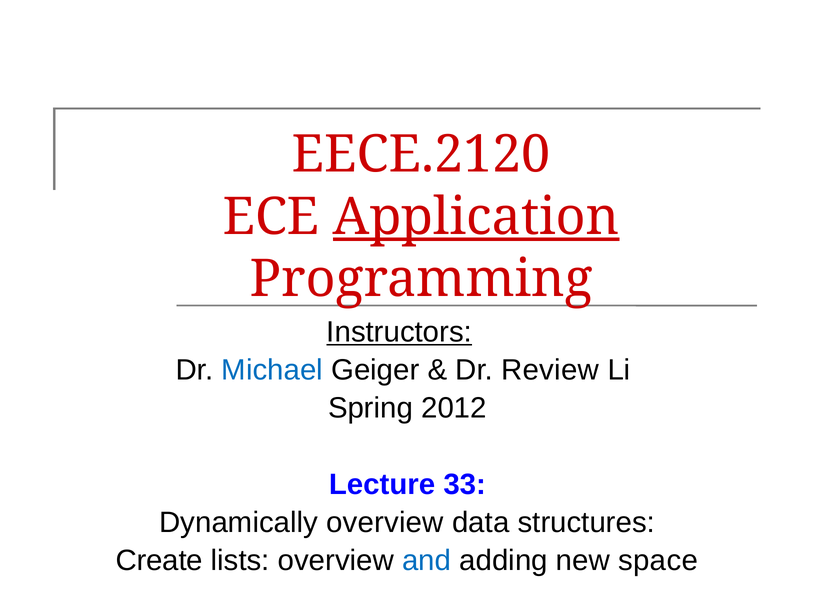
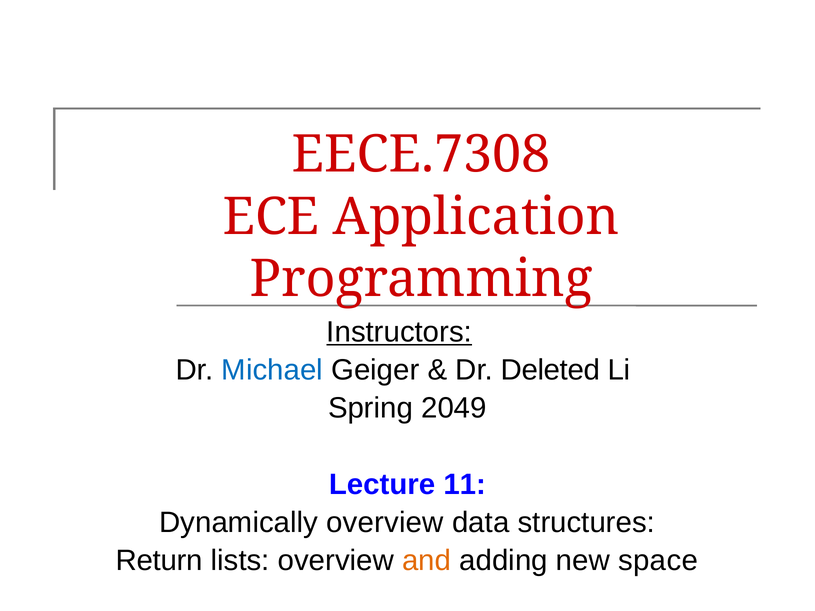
EECE.2120: EECE.2120 -> EECE.7308 (421, 154)
Application underline: present -> none (476, 217)
Review: Review -> Deleted (550, 370)
2012: 2012 -> 2049 (454, 408)
33: 33 -> 11 (465, 485)
Create: Create -> Return (159, 561)
and colour: blue -> orange (427, 561)
